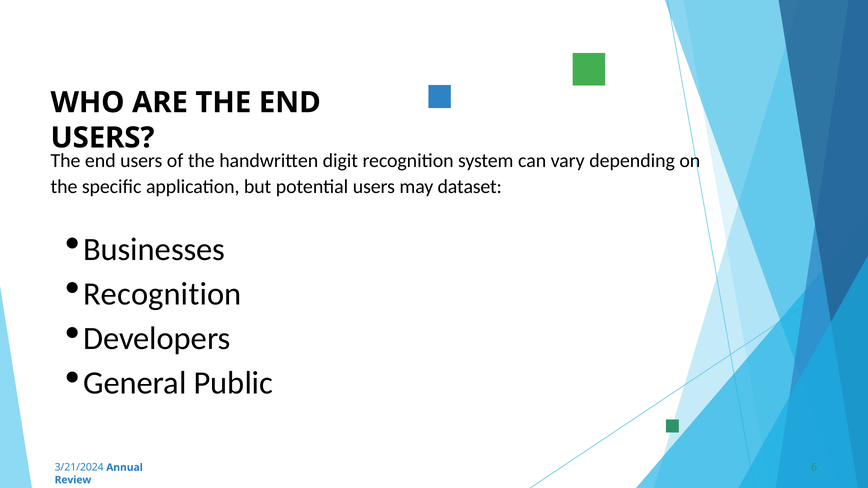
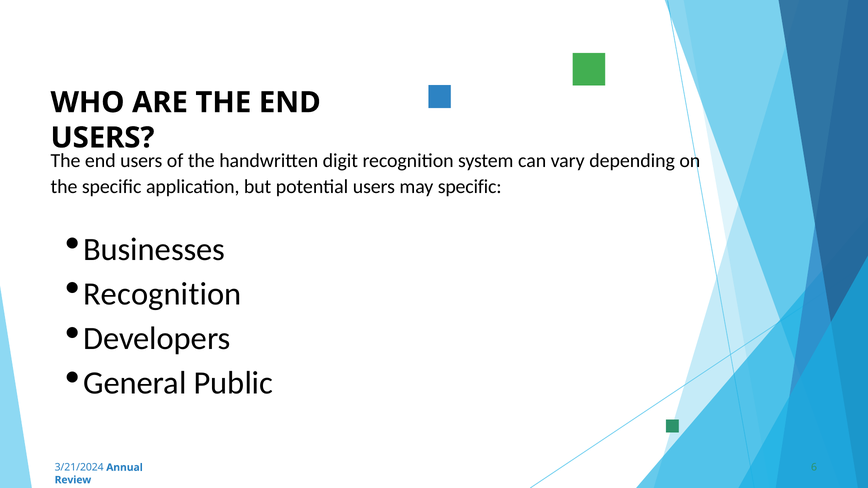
may dataset: dataset -> specific (470, 187)
